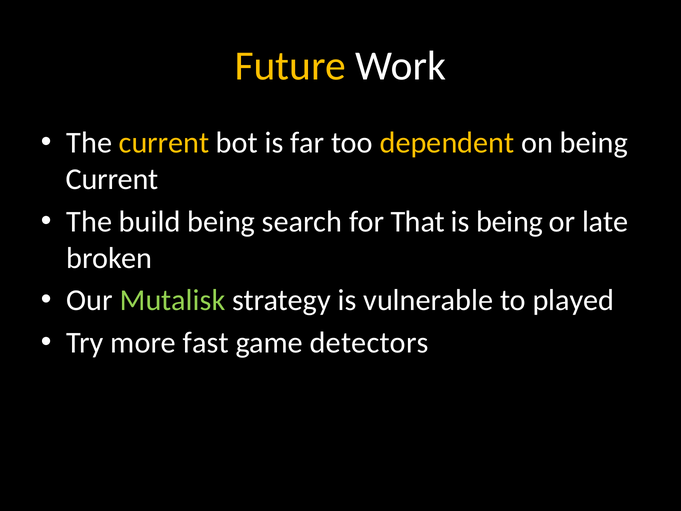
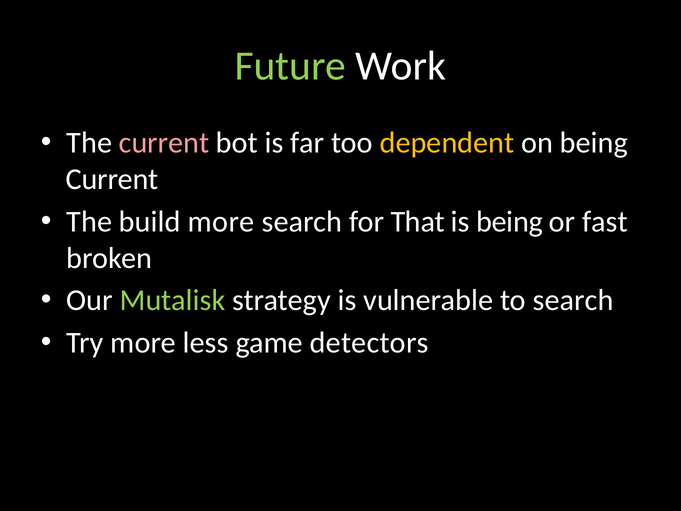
Future colour: yellow -> light green (290, 66)
current colour: yellow -> pink (164, 143)
build being: being -> more (221, 222)
late: late -> fast (605, 222)
to played: played -> search (573, 300)
fast: fast -> less (206, 343)
